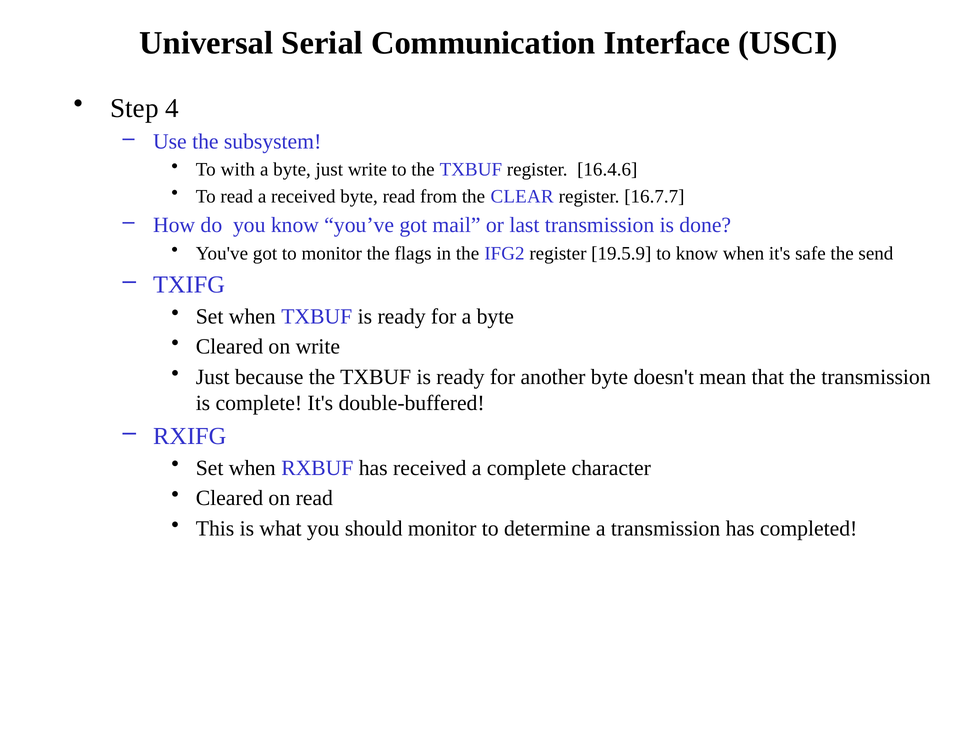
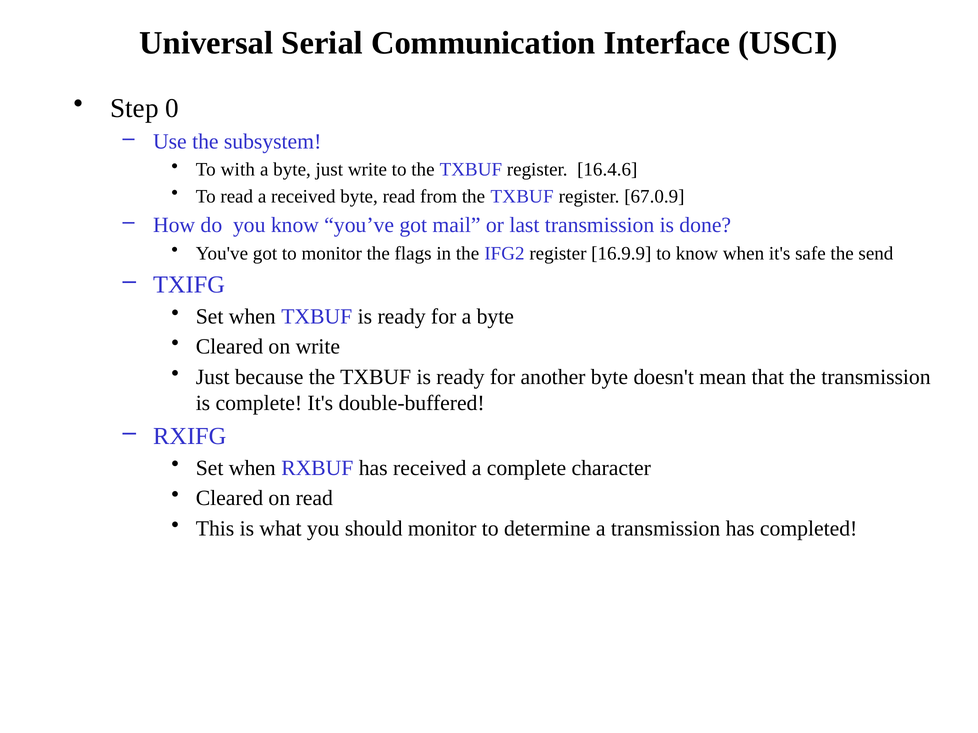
4: 4 -> 0 (172, 108)
from the CLEAR: CLEAR -> TXBUF (522, 196)
16.7.7: 16.7.7 -> 67.0.9 (654, 196)
19.5.9: 19.5.9 -> 16.9.9 (621, 253)
